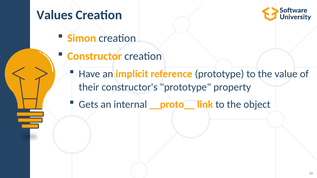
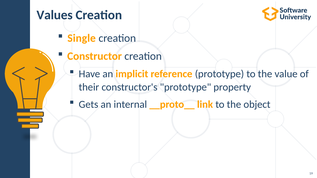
Simon: Simon -> Single (82, 38)
